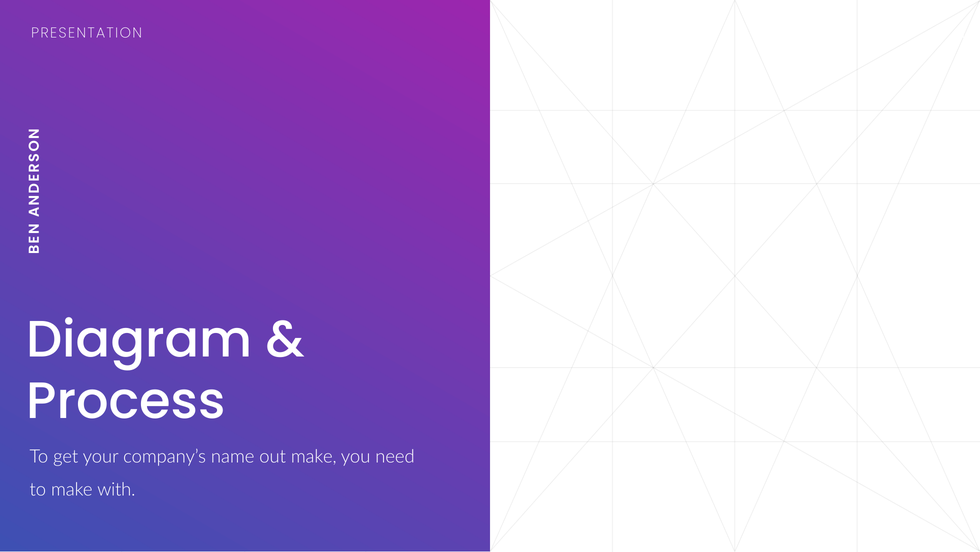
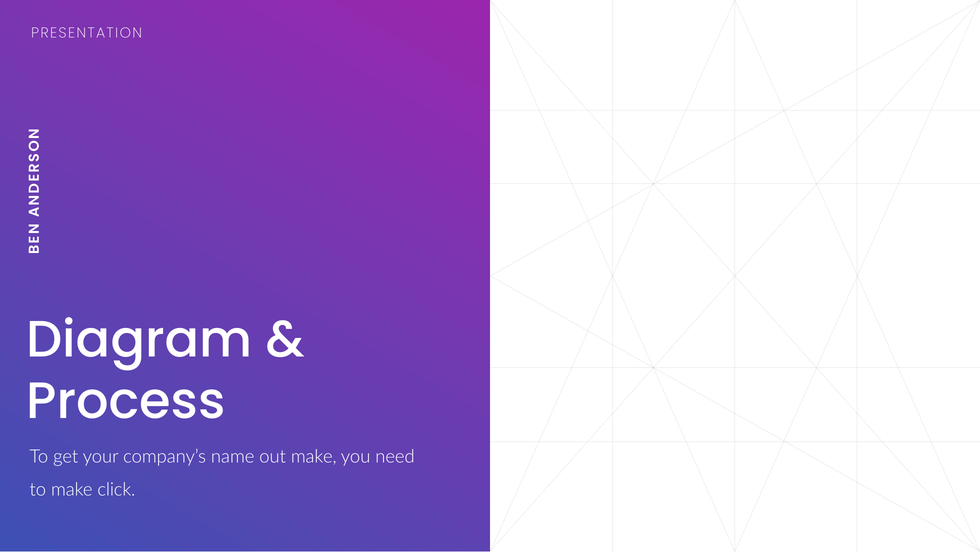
with: with -> click (116, 489)
